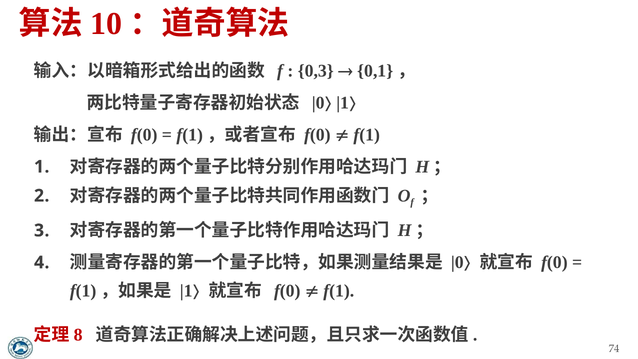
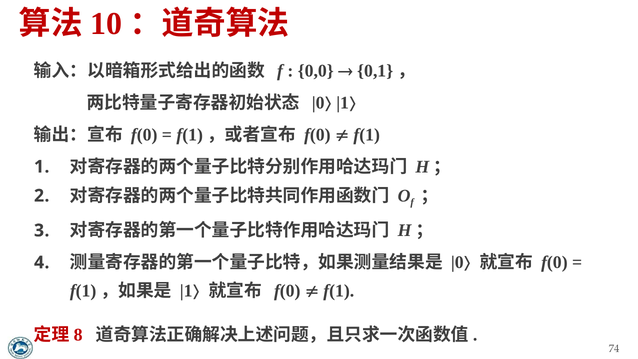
0,3: 0,3 -> 0,0 (316, 71)
